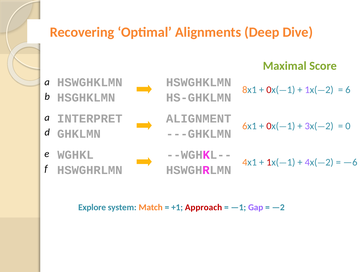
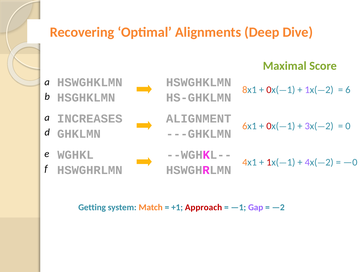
INTERPRET: INTERPRET -> INCREASES (90, 119)
—6: —6 -> —0 (350, 162)
Explore: Explore -> Getting (92, 208)
